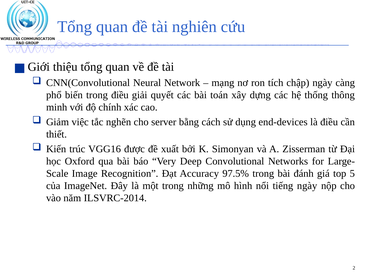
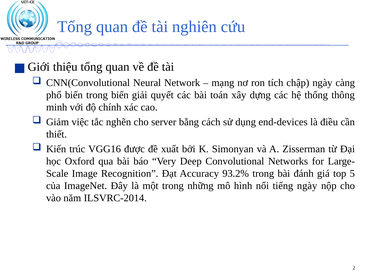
trong điều: điều -> biến (120, 95)
97.5%: 97.5% -> 93.2% (236, 174)
